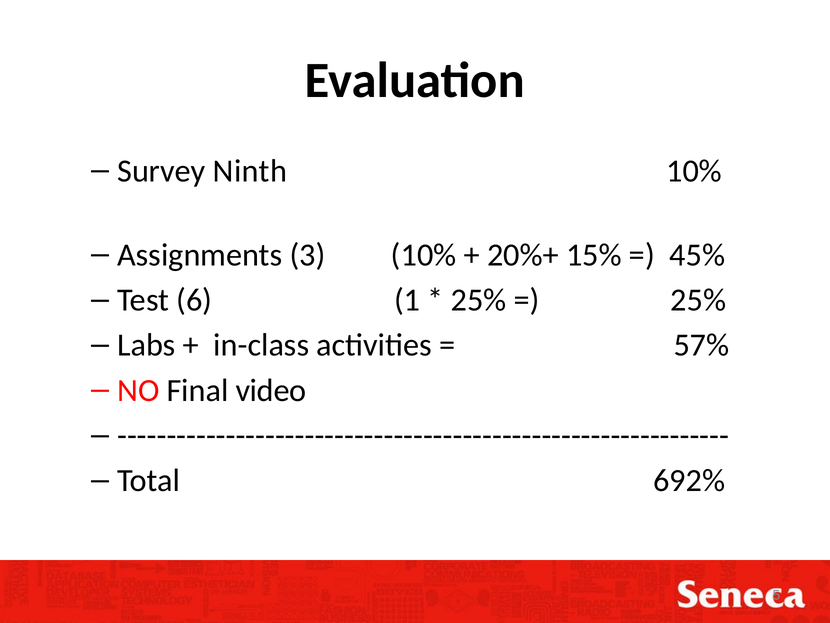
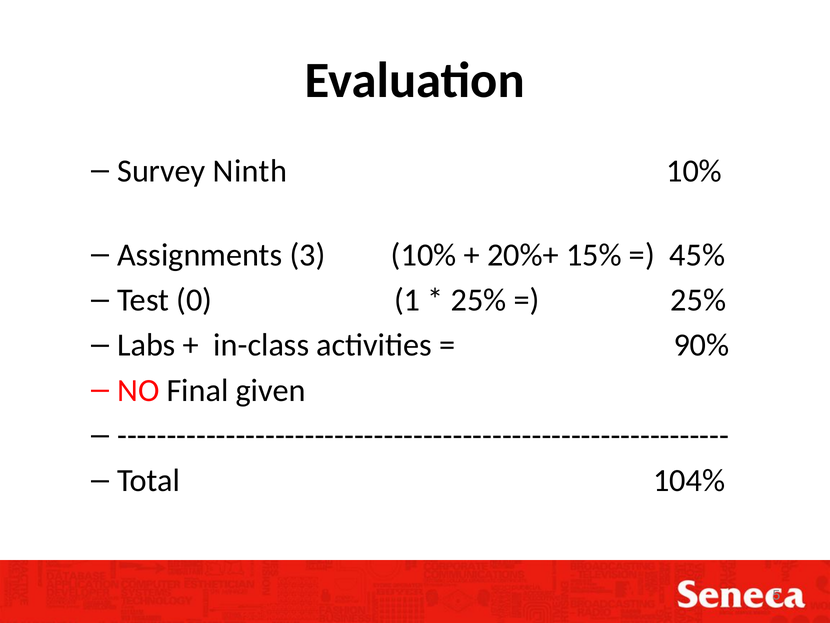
6: 6 -> 0 (194, 300)
57%: 57% -> 90% (701, 345)
video: video -> given (271, 390)
692%: 692% -> 104% (689, 480)
